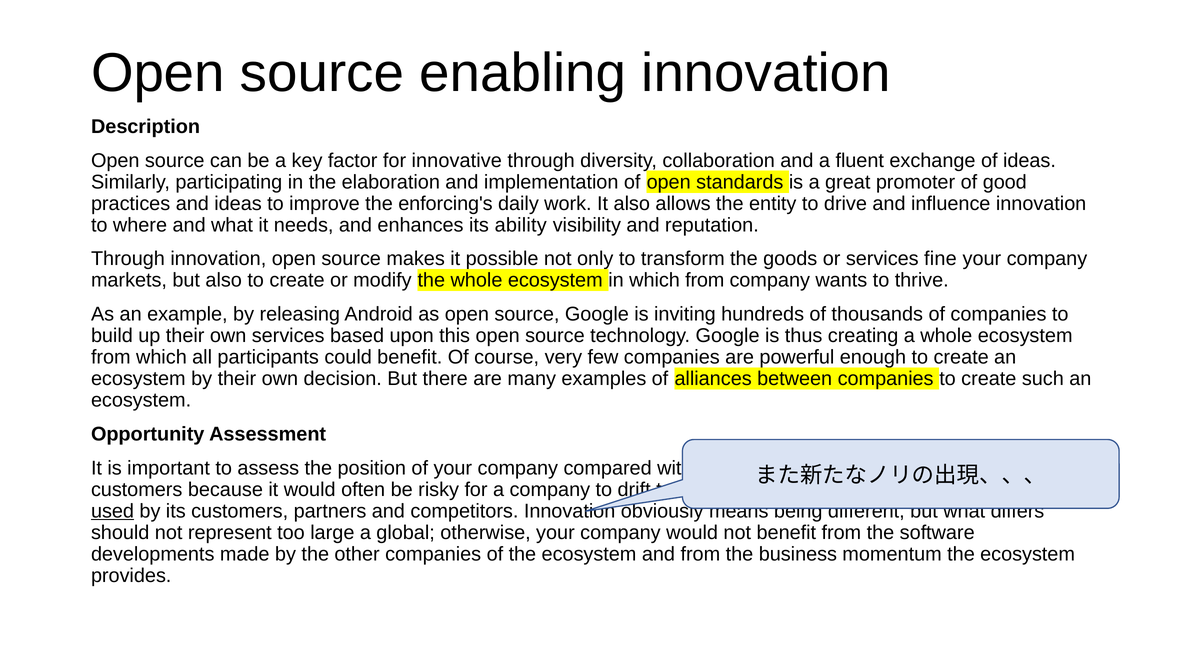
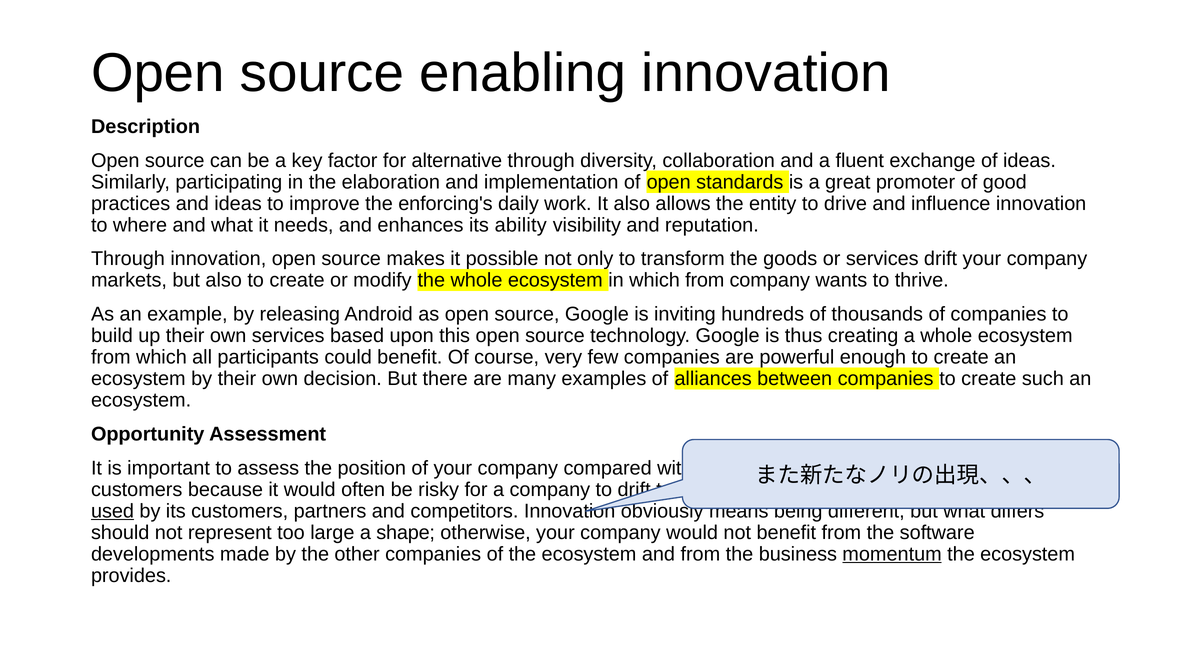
innovative: innovative -> alternative (457, 160)
services fine: fine -> drift (941, 259)
global: global -> shape (406, 532)
momentum underline: none -> present (892, 554)
